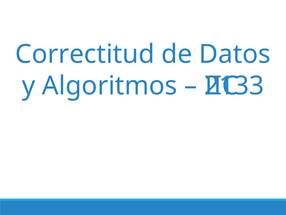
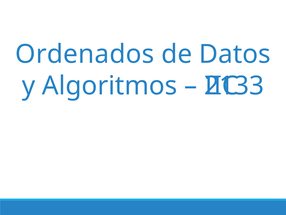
Correctitud: Correctitud -> Ordenados (85, 54)
